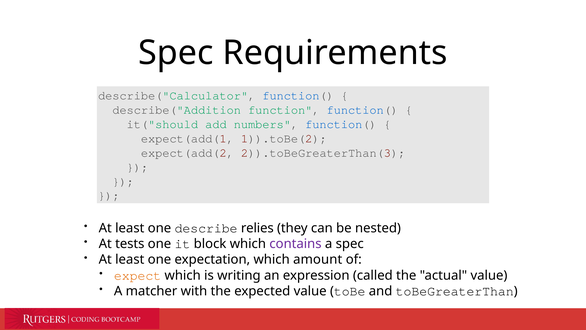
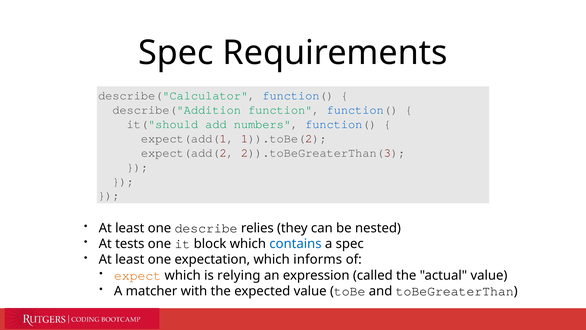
contains colour: purple -> blue (295, 244)
amount: amount -> informs (318, 259)
writing: writing -> relying (239, 275)
